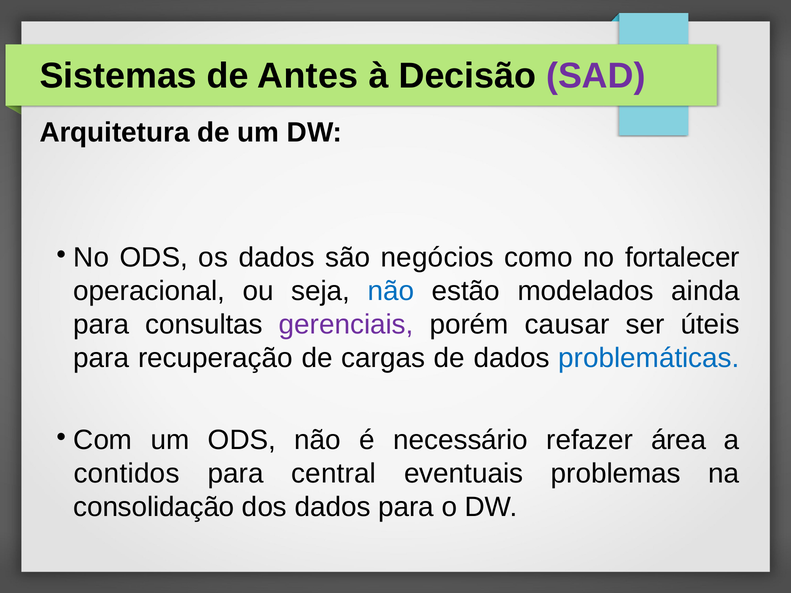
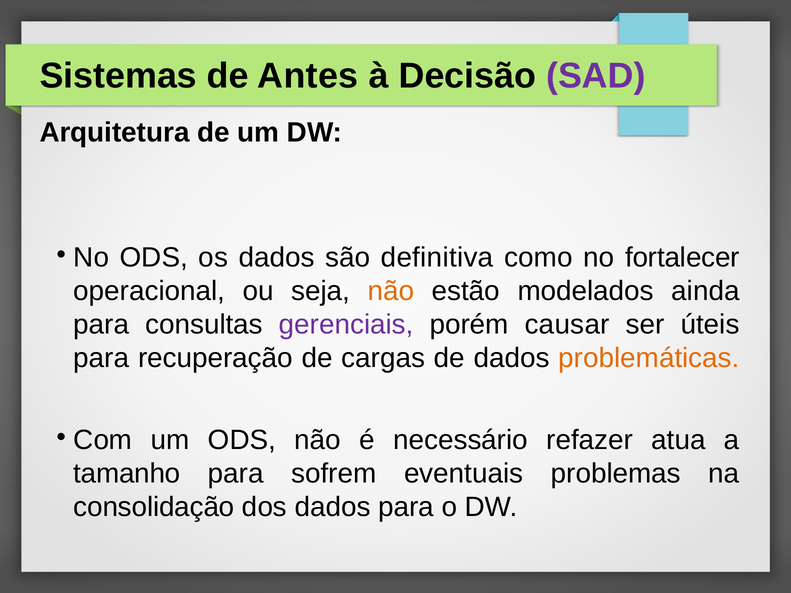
negócios: negócios -> definitiva (437, 258)
não colour: blue -> orange (391, 291)
problemáticas colour: blue -> orange (649, 358)
área: área -> atua (678, 440)
contidos: contidos -> tamanho (127, 474)
central: central -> sofrem (334, 474)
